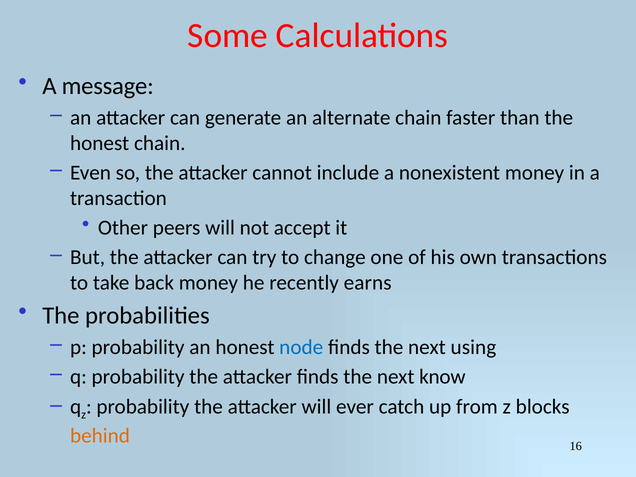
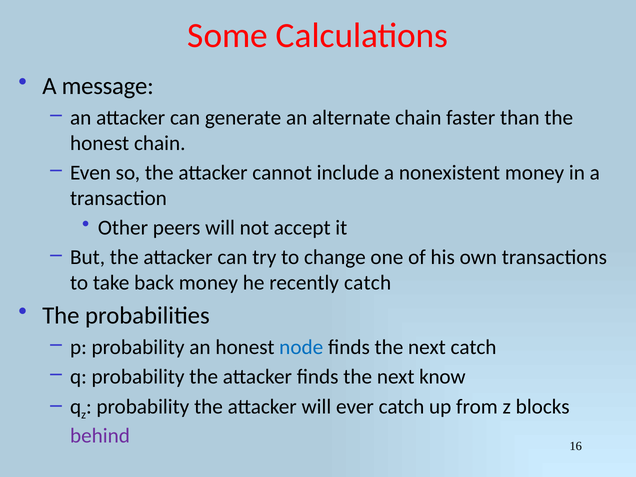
recently earns: earns -> catch (368, 283)
next using: using -> catch (473, 347)
behind colour: orange -> purple (100, 436)
